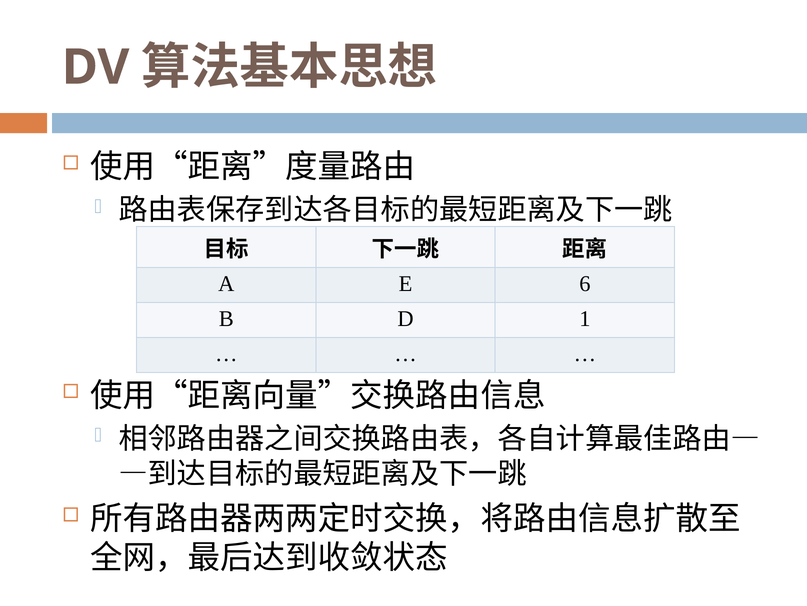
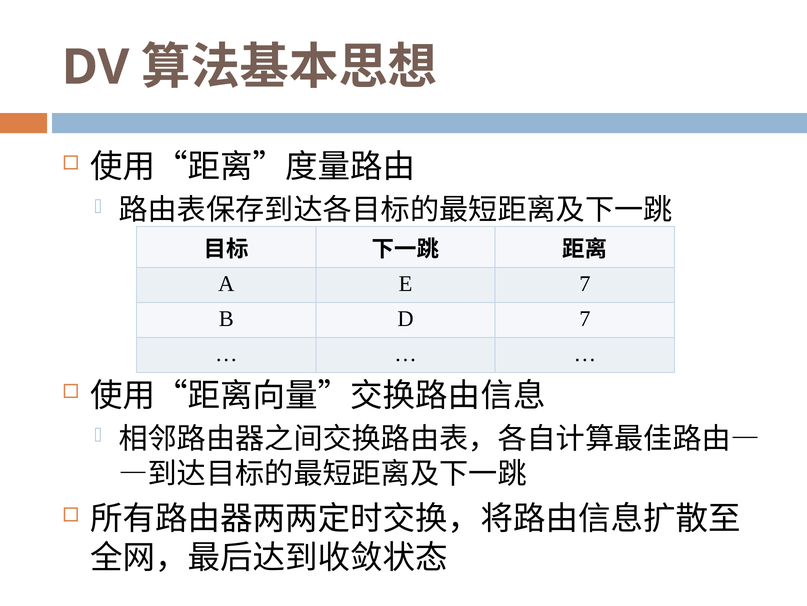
E 6: 6 -> 7 (585, 284)
D 1: 1 -> 7 (585, 319)
